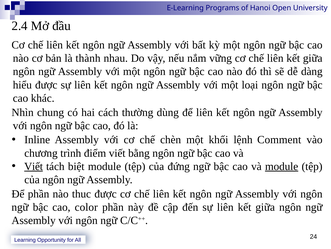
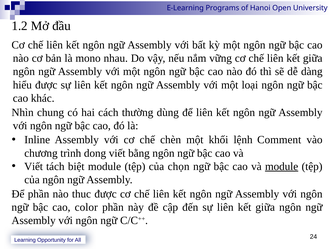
2.4: 2.4 -> 1.2 (20, 26)
thành: thành -> mono (88, 58)
điểm: điểm -> dong (95, 153)
Viết underline: present -> none (34, 166)
đứng: đứng -> chọn (179, 166)
